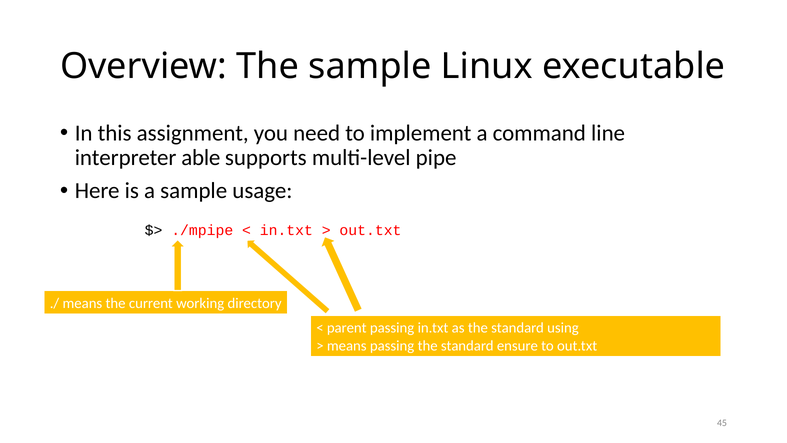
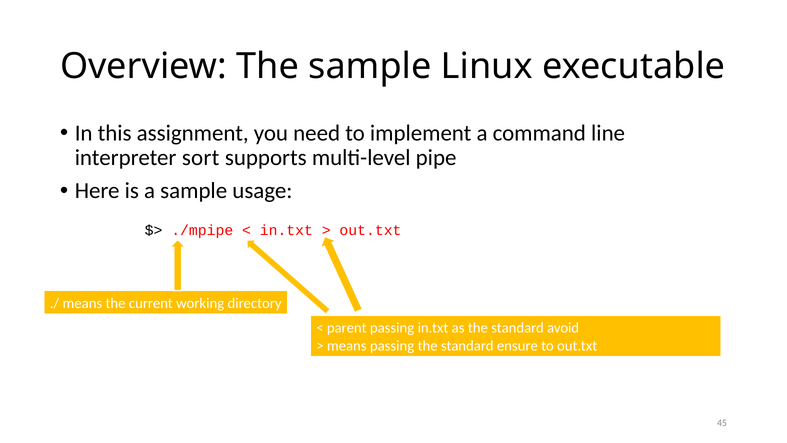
able: able -> sort (201, 158)
using: using -> avoid (563, 328)
